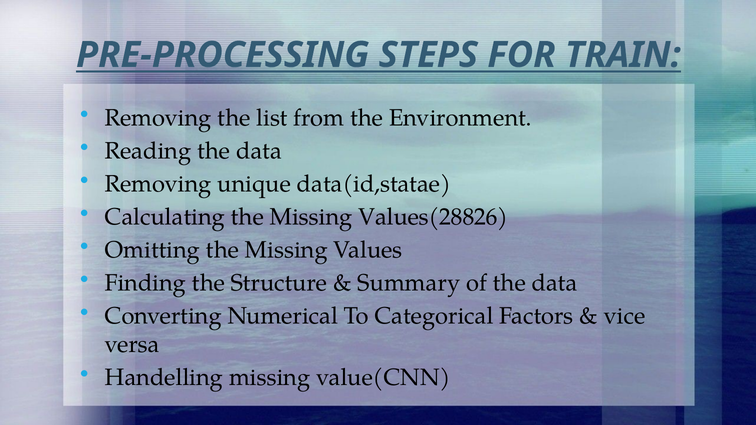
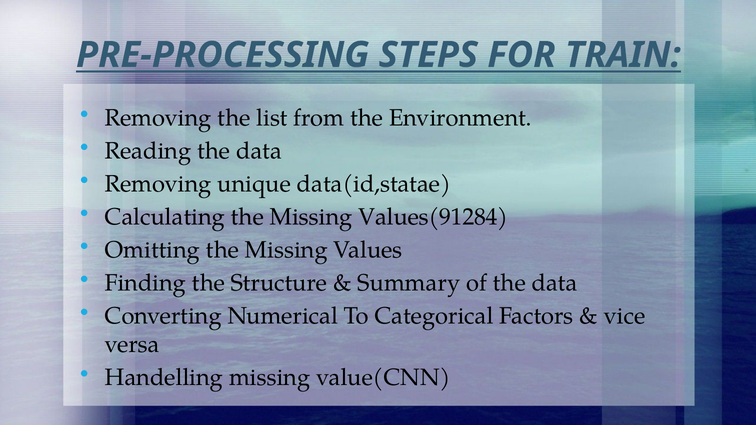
Values(28826: Values(28826 -> Values(91284 (433, 217)
